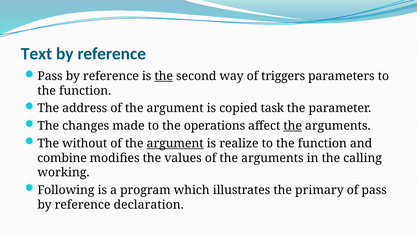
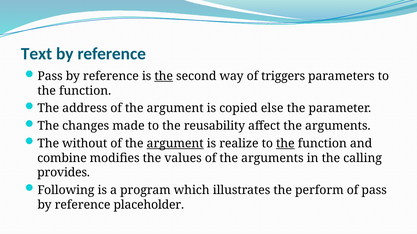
task: task -> else (272, 109)
operations: operations -> reusability (214, 126)
the underline: present -> none (293, 126)
the underline: none -> present (285, 144)
working: working -> provides (64, 173)
primary: primary -> perform (319, 191)
declaration: declaration -> placeholder (149, 205)
